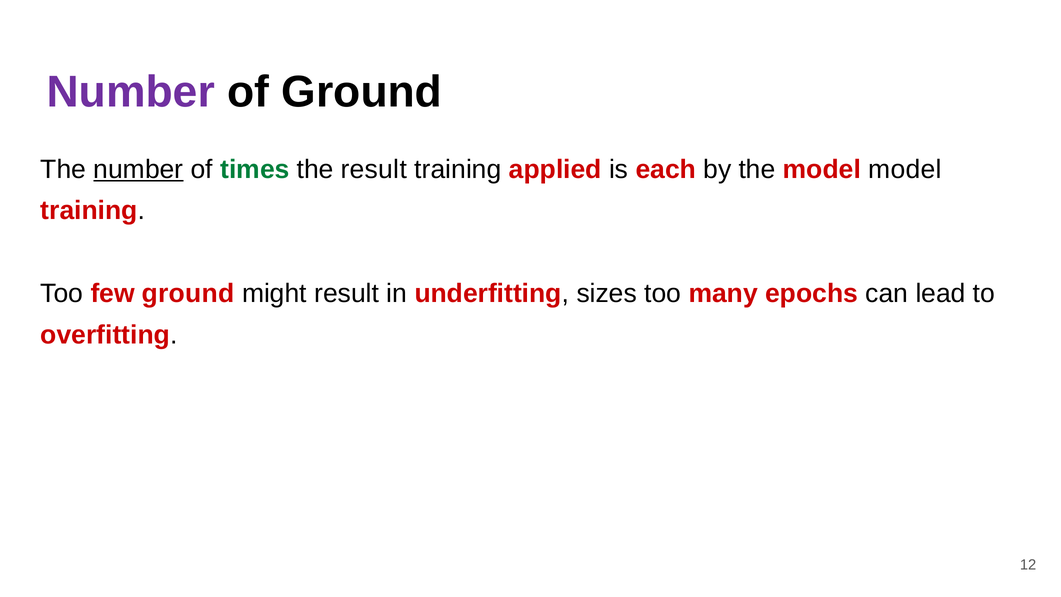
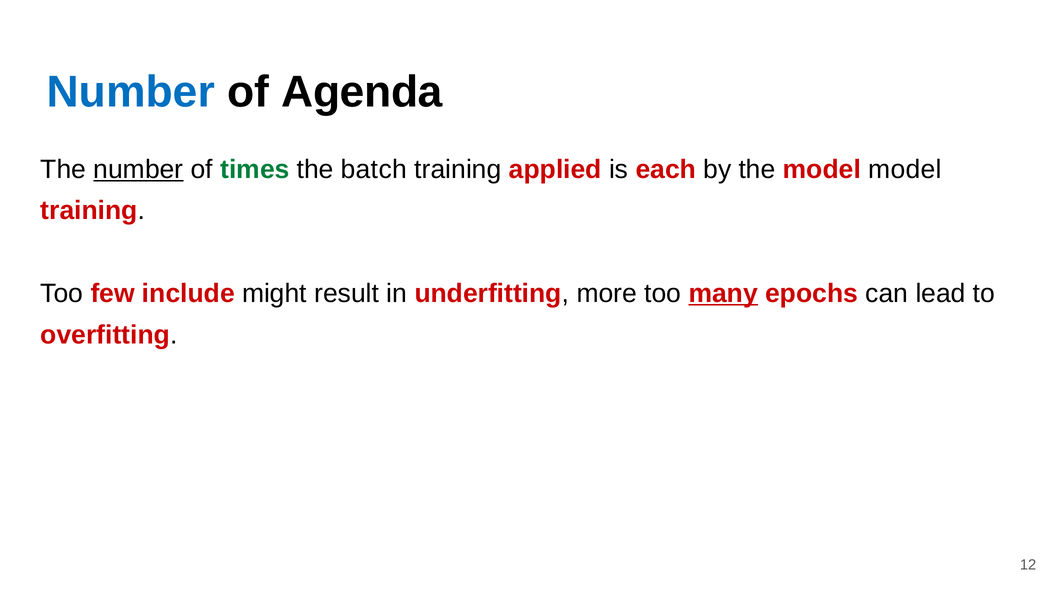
Number colour: purple -> blue (131, 92)
of Ground: Ground -> Agenda (362, 92)
the result: result -> batch (374, 169)
few ground: ground -> include (188, 293)
sizes: sizes -> more (607, 293)
many underline: none -> present (723, 293)
